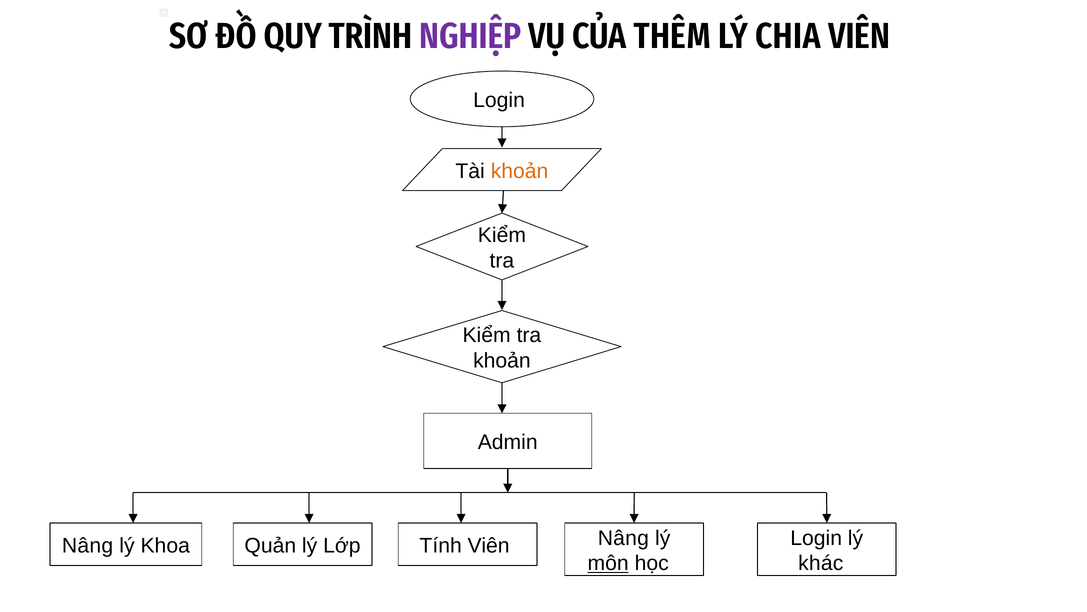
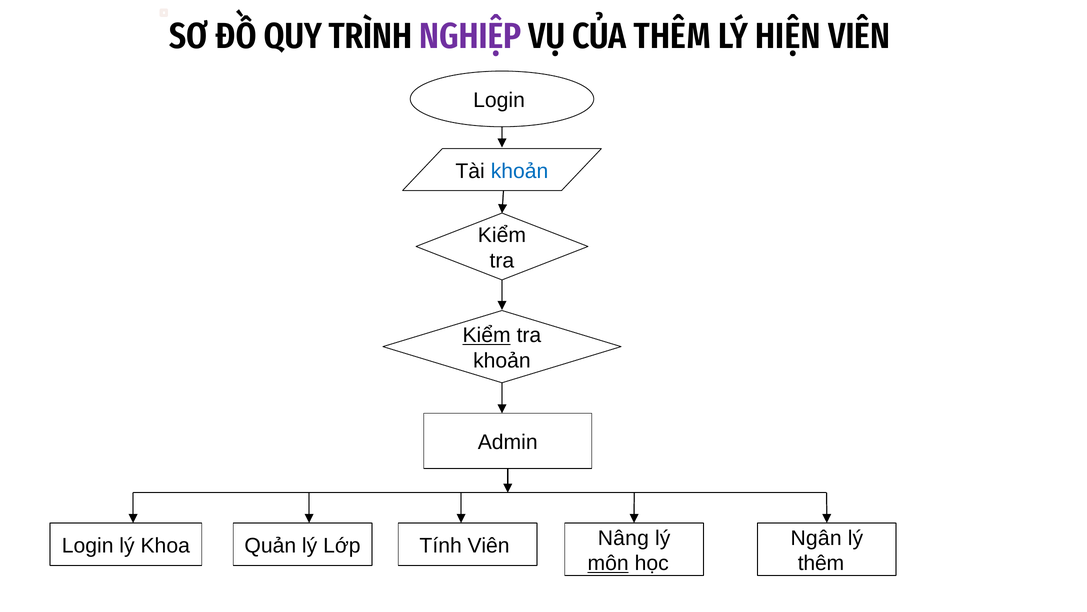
CHIA: CHIA -> HIỆN (788, 36)
khoản colour: orange -> blue (520, 171)
Kiểm underline: none -> present (487, 335)
Login: Login -> Ngân (816, 538)
Nâng: Nâng -> Login (88, 545)
khác: khác -> thêm (821, 563)
